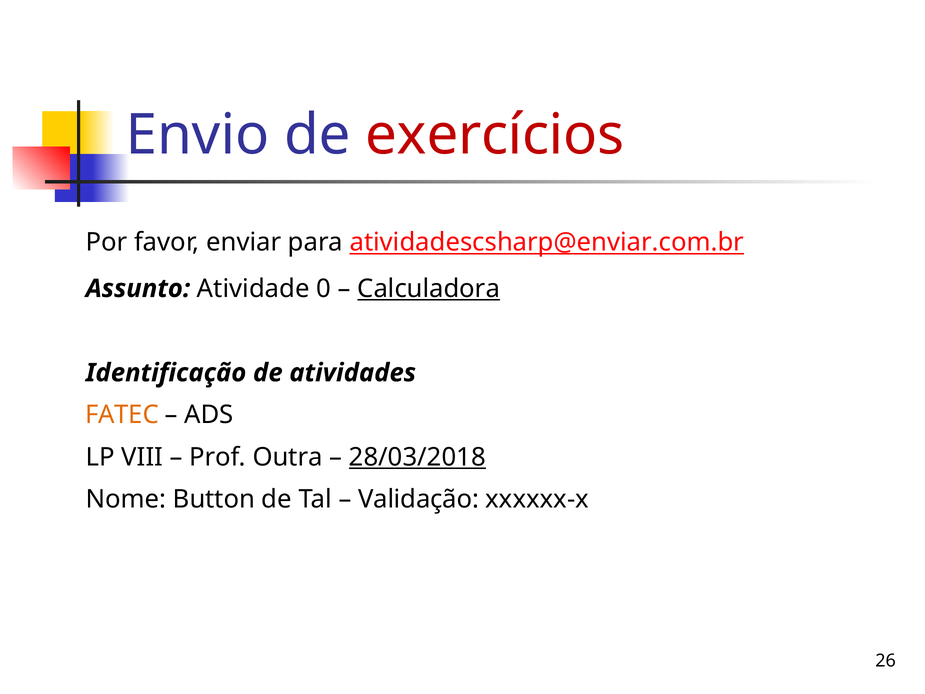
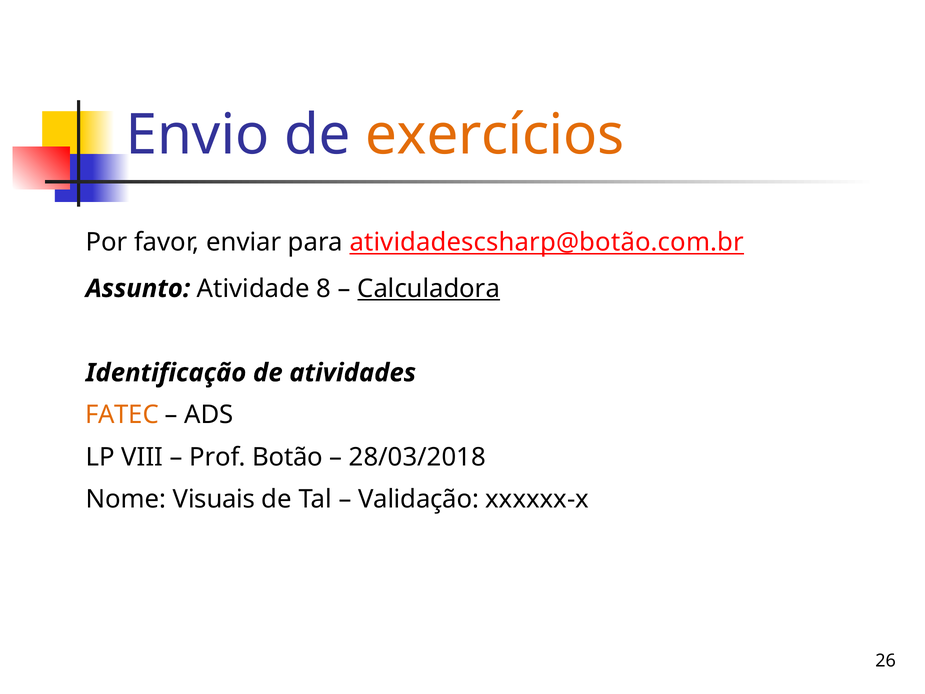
exercícios colour: red -> orange (495, 135)
atividadescsharp@enviar.com.br: atividadescsharp@enviar.com.br -> atividadescsharp@botão.com.br (547, 242)
0: 0 -> 8 (324, 288)
Outra: Outra -> Botão (288, 457)
28/03/2018 underline: present -> none (417, 457)
Button: Button -> Visuais (214, 499)
